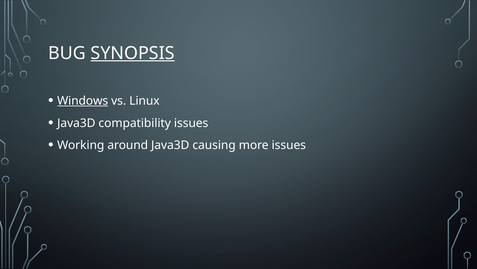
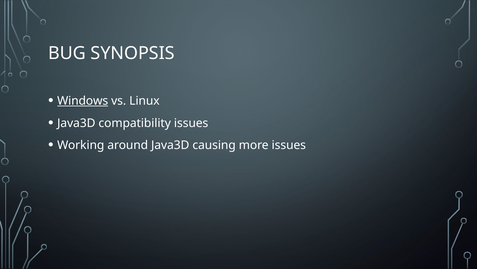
SYNOPSIS underline: present -> none (133, 53)
